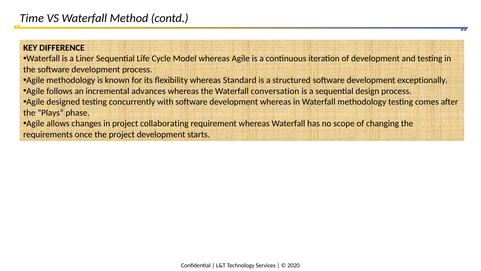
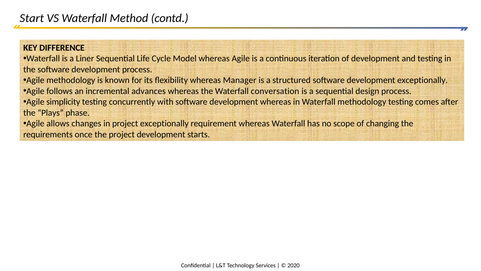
Time: Time -> Start (32, 18)
Standard: Standard -> Manager (240, 80)
designed: designed -> simplicity (63, 102)
project collaborating: collaborating -> exceptionally (164, 123)
